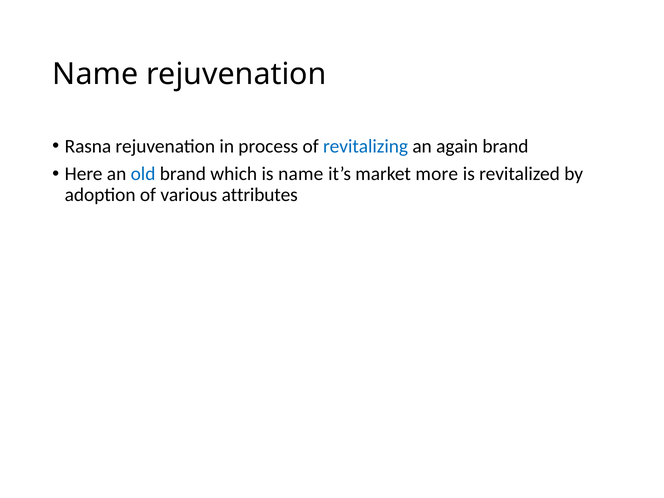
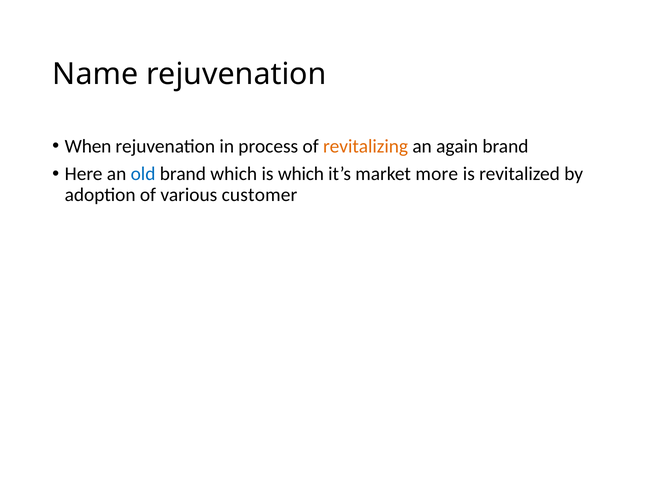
Rasna: Rasna -> When (88, 146)
revitalizing colour: blue -> orange (366, 146)
is name: name -> which (301, 174)
attributes: attributes -> customer (259, 195)
